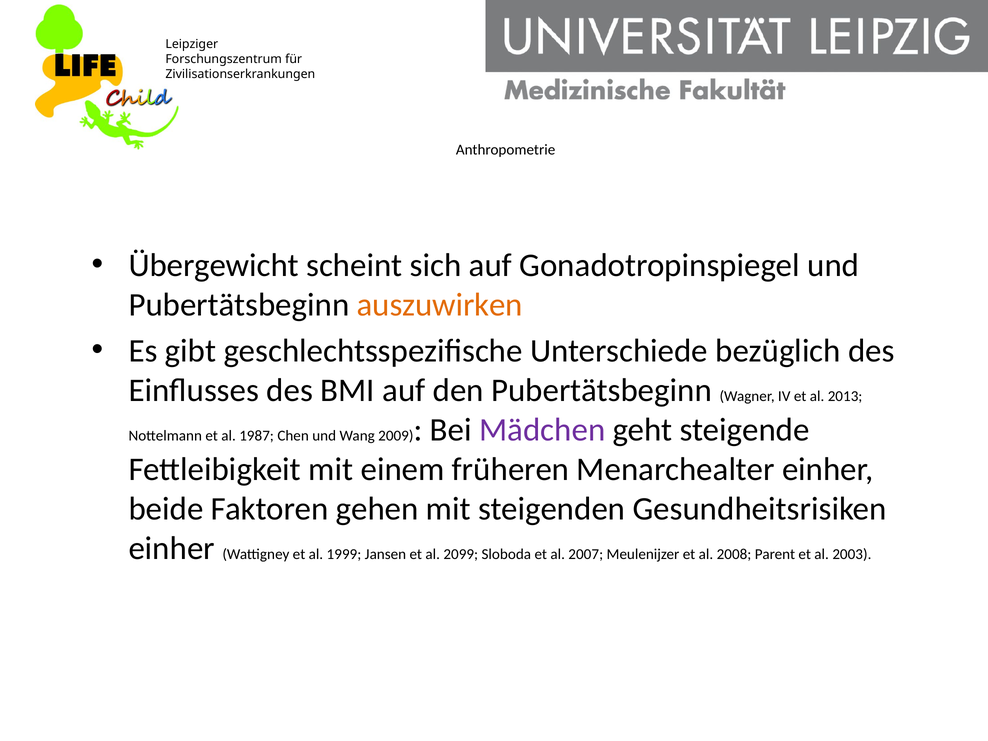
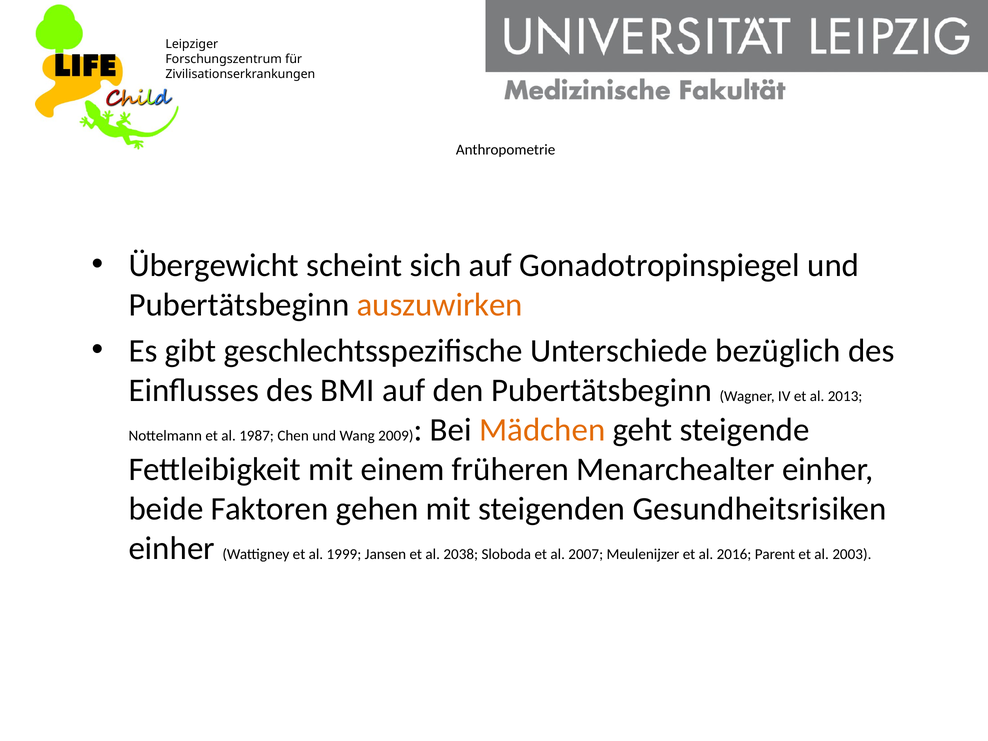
Mädchen colour: purple -> orange (542, 430)
2099: 2099 -> 2038 (461, 554)
2008: 2008 -> 2016 (734, 554)
